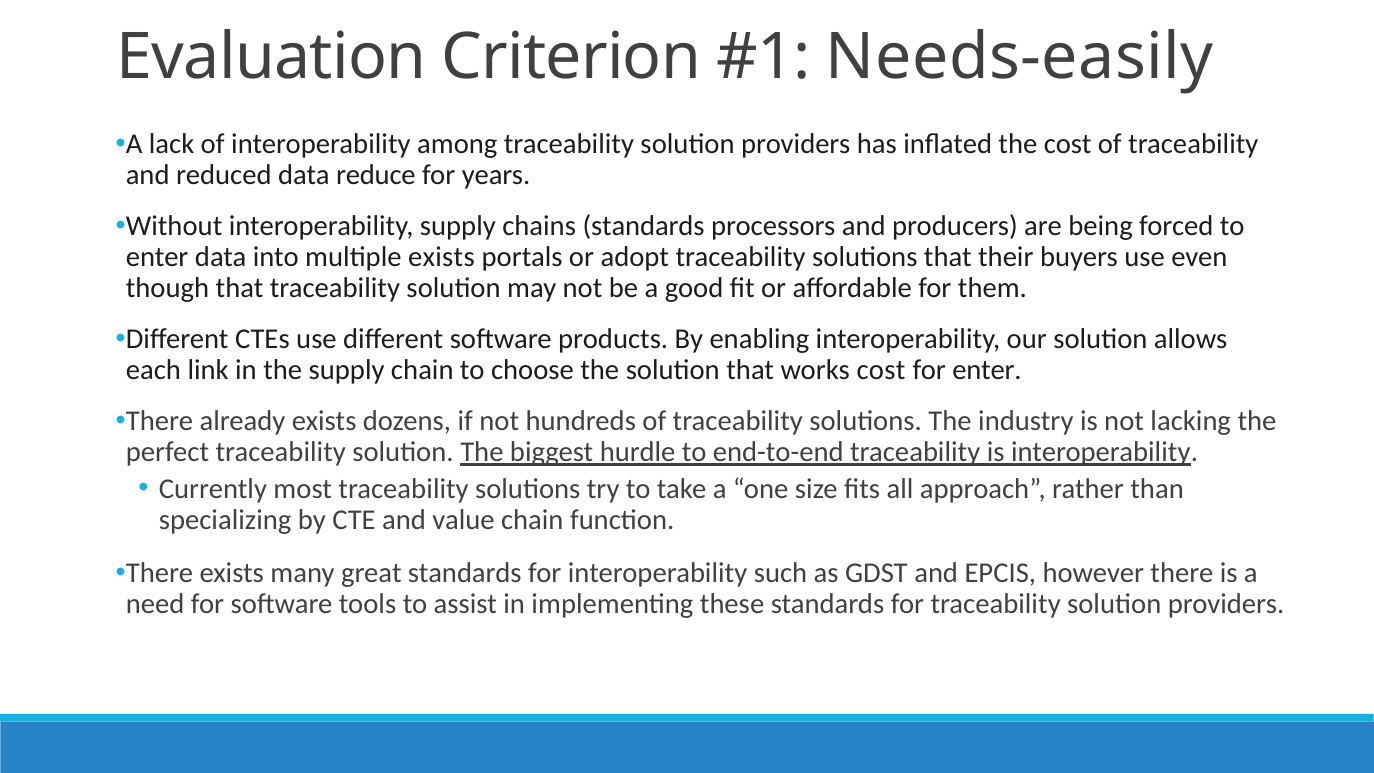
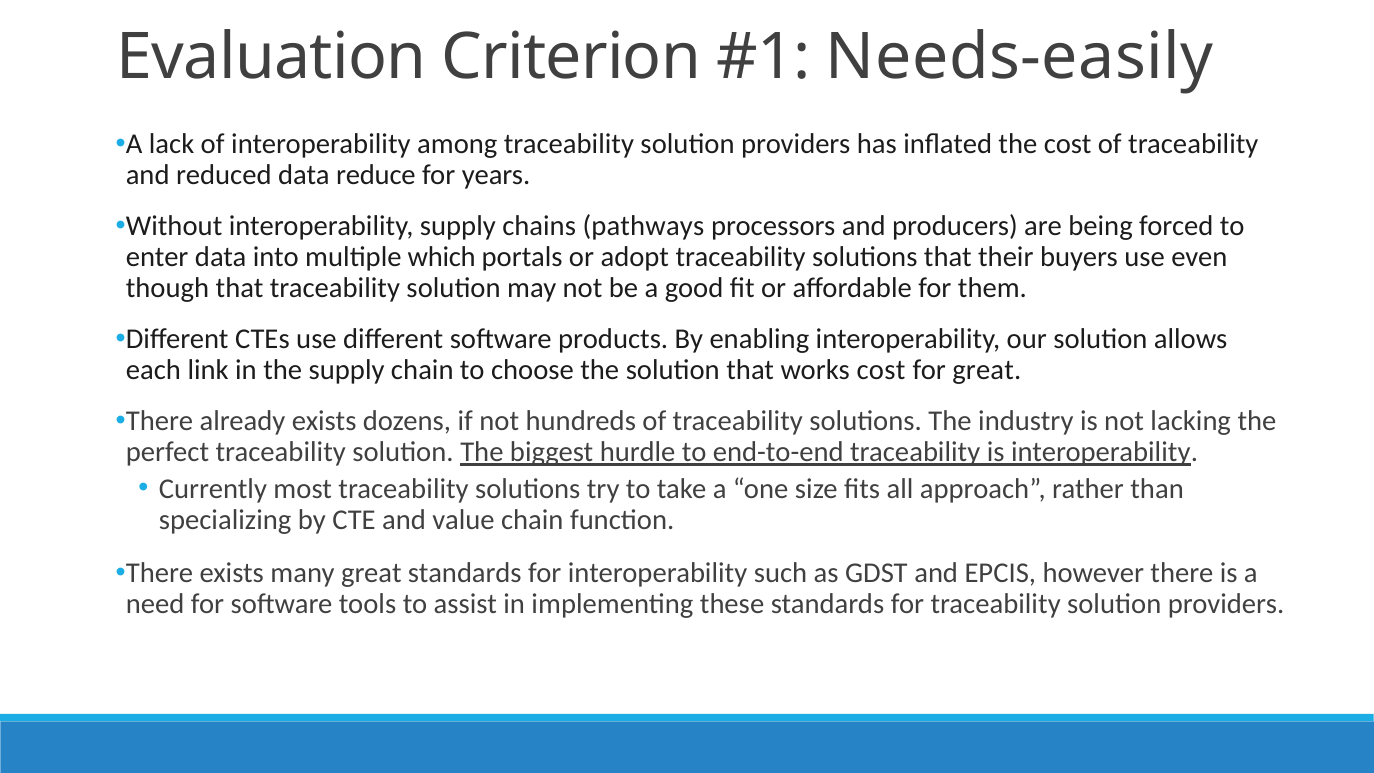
chains standards: standards -> pathways (643, 226)
multiple exists: exists -> which (442, 257)
for enter: enter -> great (987, 370)
